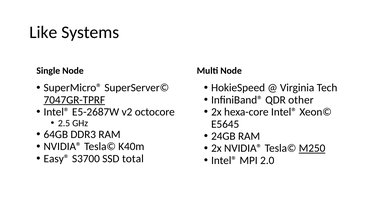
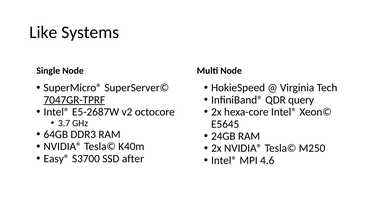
other: other -> query (301, 100)
2.5: 2.5 -> 3.7 (64, 123)
M250 underline: present -> none (312, 148)
total: total -> after (133, 158)
2.0: 2.0 -> 4.6 (267, 160)
